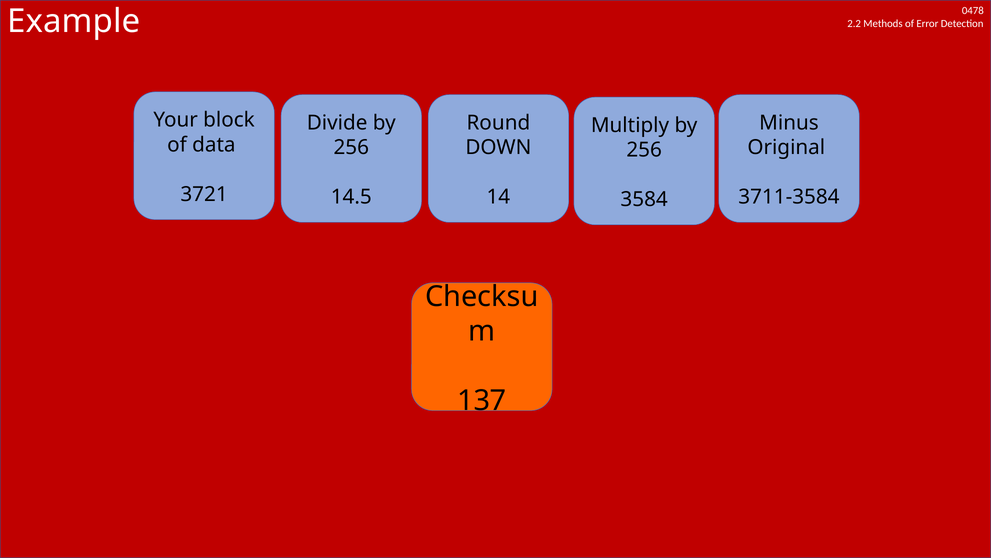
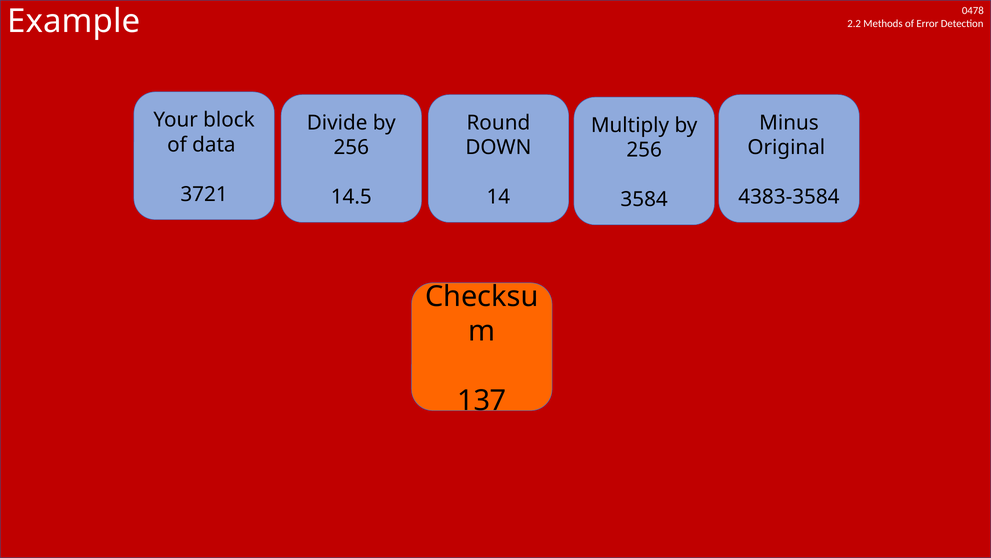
3711-3584: 3711-3584 -> 4383-3584 (789, 197)
